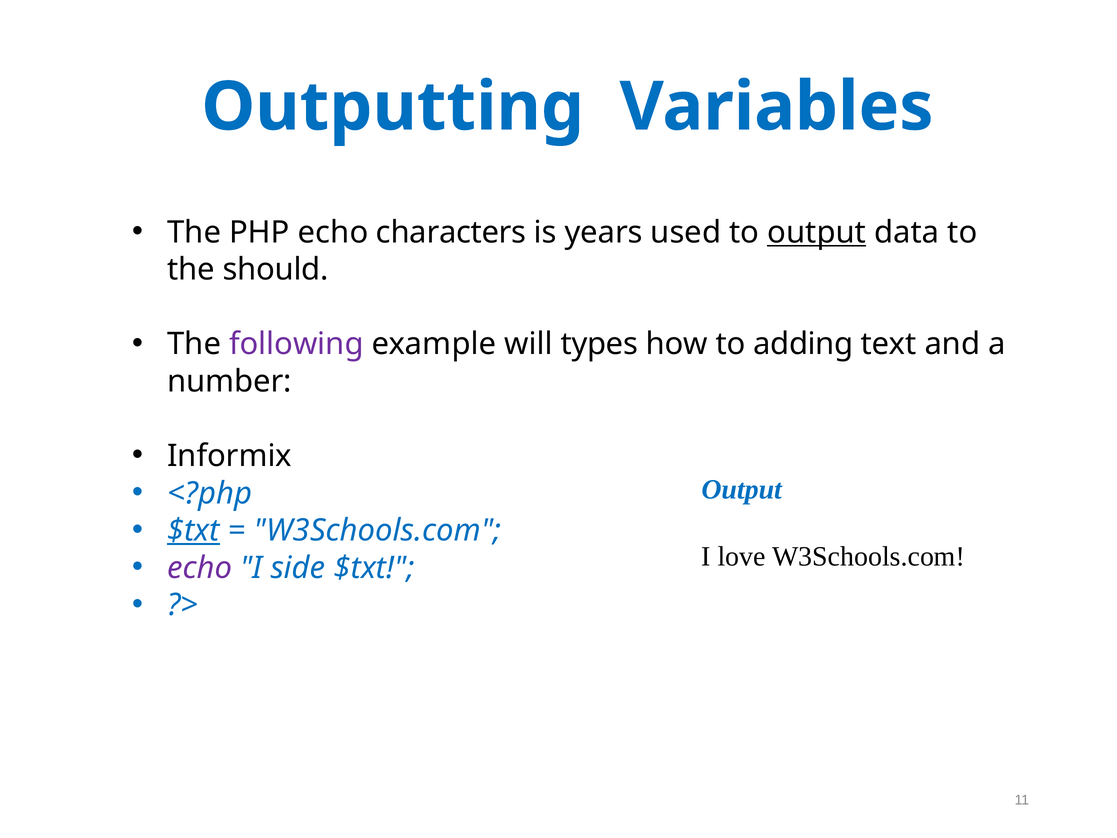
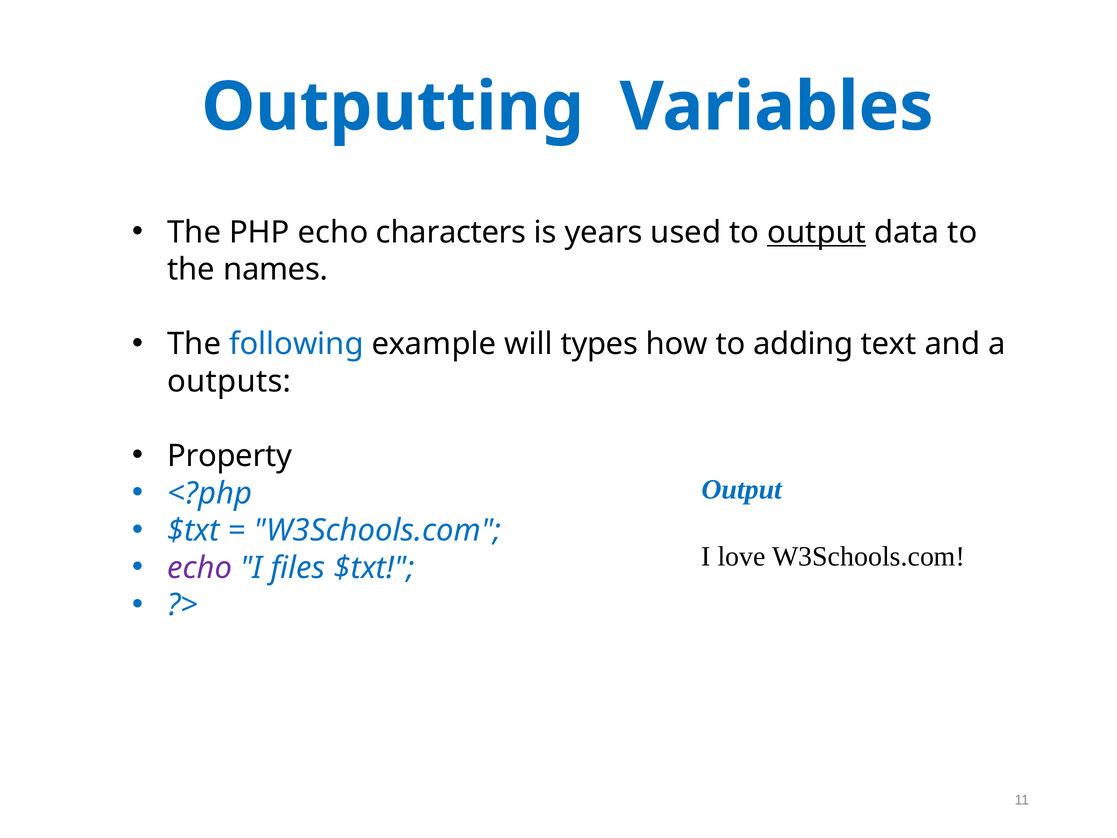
should: should -> names (276, 270)
following colour: purple -> blue (296, 344)
number: number -> outputs (229, 381)
Informix: Informix -> Property (230, 456)
$txt underline: present -> none (193, 530)
side: side -> files (298, 568)
